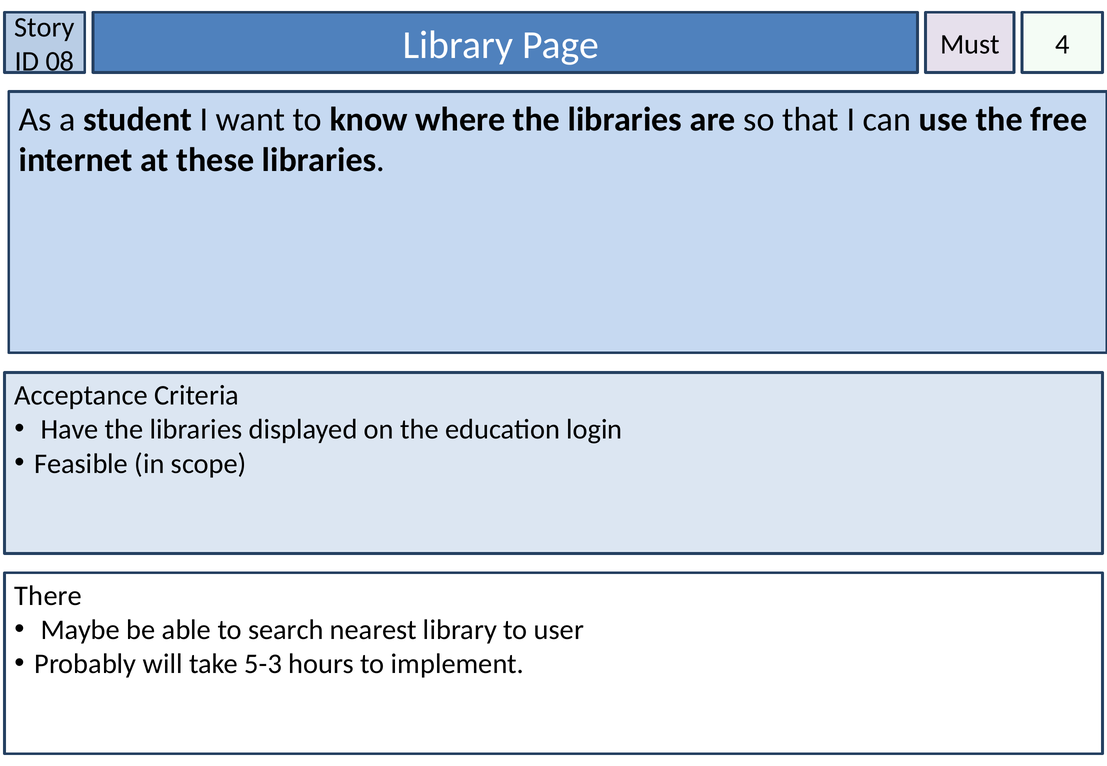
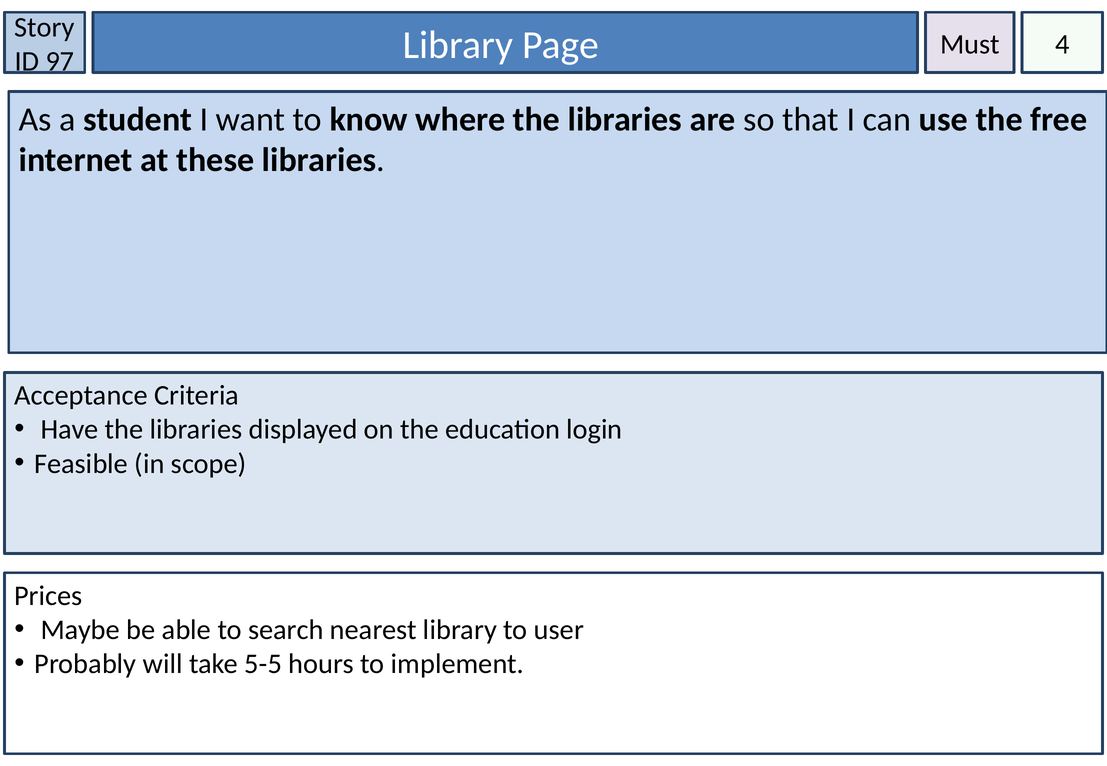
08: 08 -> 97 (60, 61)
There: There -> Prices (48, 596)
5-3: 5-3 -> 5-5 (263, 664)
